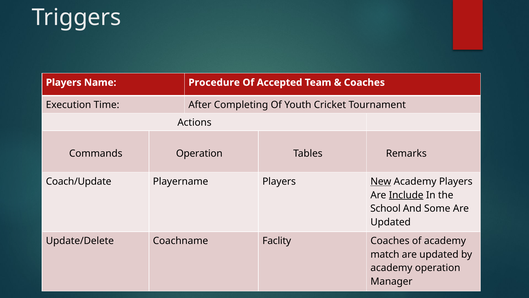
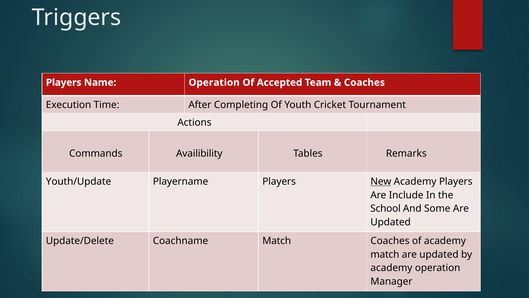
Name Procedure: Procedure -> Operation (214, 82)
Commands Operation: Operation -> Availibility (199, 153)
Coach/Update: Coach/Update -> Youth/Update (79, 181)
Include underline: present -> none (406, 195)
Coachname Faclity: Faclity -> Match (277, 241)
